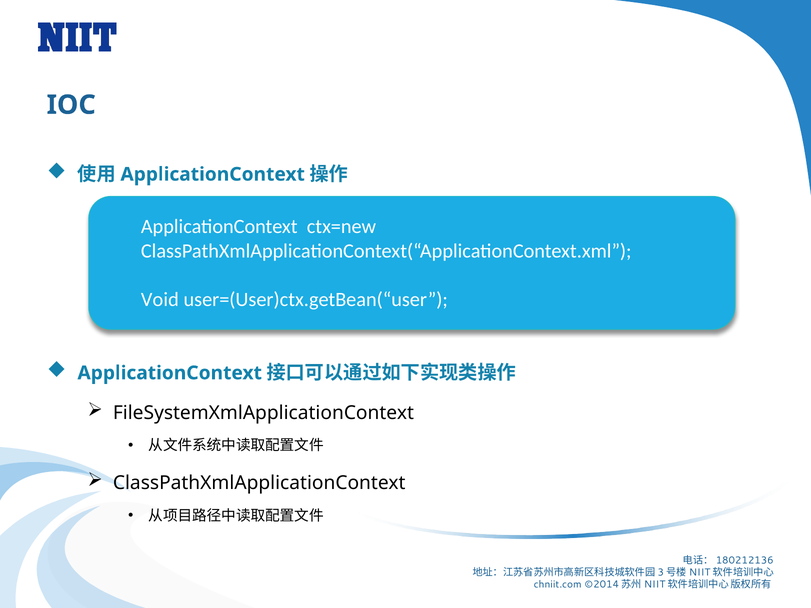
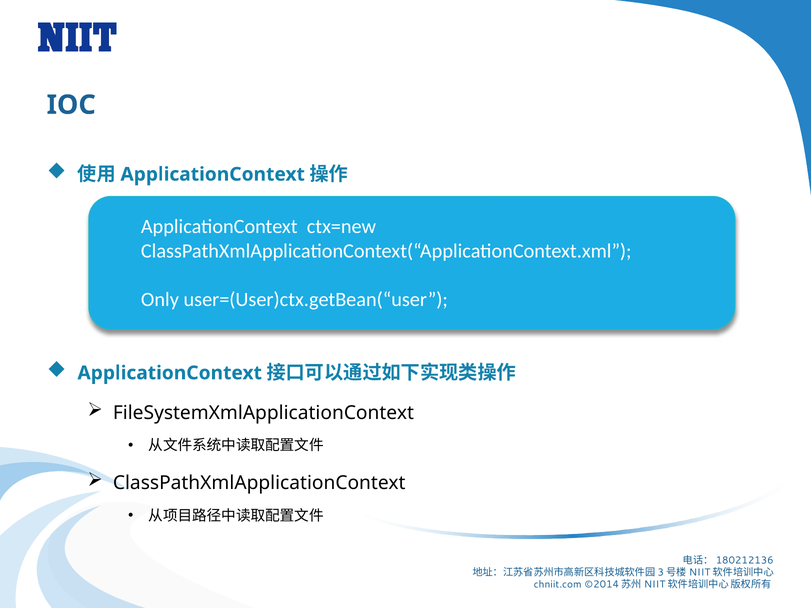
Void: Void -> Only (160, 300)
